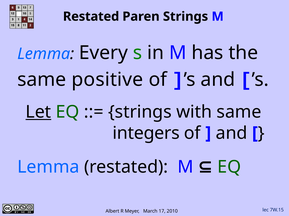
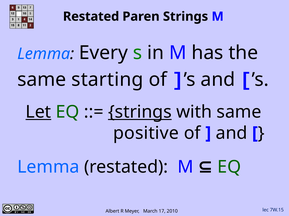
positive: positive -> starting (107, 80)
strings underline: none -> present (140, 112)
integers: integers -> positive (146, 133)
